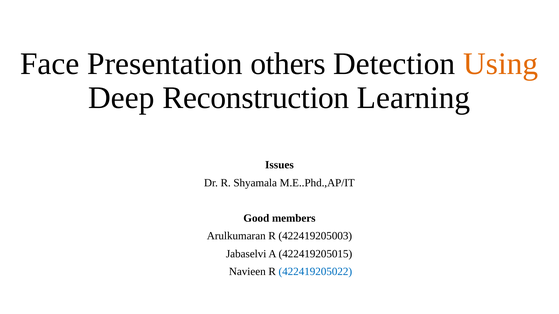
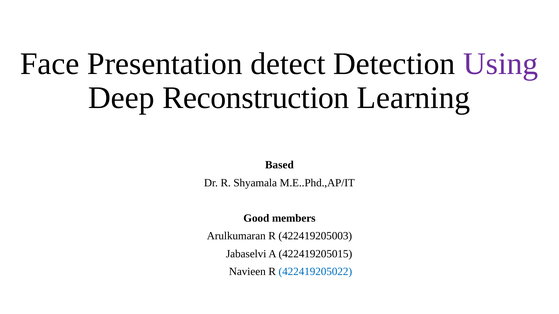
others: others -> detect (288, 64)
Using colour: orange -> purple (501, 64)
Issues: Issues -> Based (279, 165)
